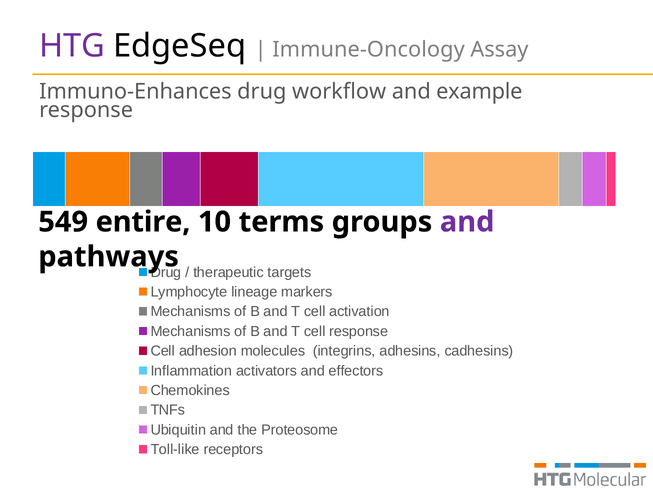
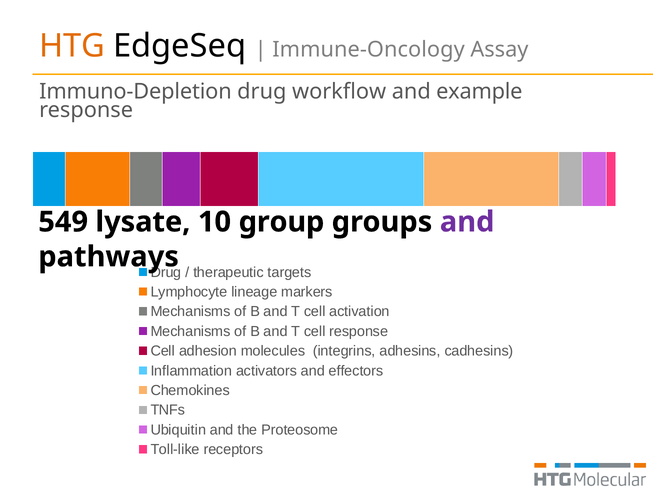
HTG colour: purple -> orange (72, 46)
Immuno-Enhances: Immuno-Enhances -> Immuno-Depletion (135, 92)
entire: entire -> lysate (143, 222)
terms: terms -> group (281, 222)
